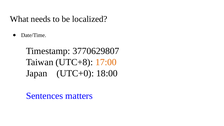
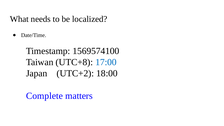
3770629807: 3770629807 -> 1569574100 (96, 51)
17:00 colour: orange -> blue (106, 62)
UTC+0: UTC+0 -> UTC+2 (75, 73)
Sentences: Sentences -> Complete (44, 96)
